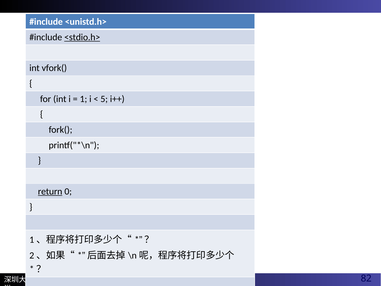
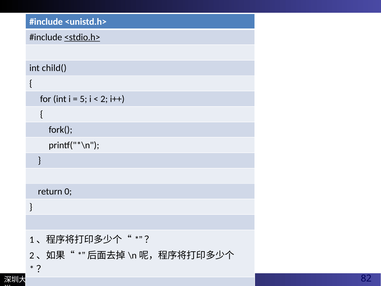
vfork(: vfork( -> child( (54, 68)
1: 1 -> 5 (83, 99)
5: 5 -> 2 (104, 99)
return underline: present -> none (50, 191)
